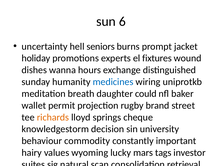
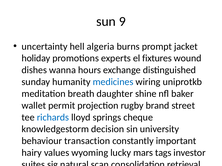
6: 6 -> 9 (122, 21)
seniors: seniors -> algeria (101, 47)
could: could -> shine (146, 94)
richards colour: orange -> blue (53, 118)
commodity: commodity -> transaction (87, 141)
